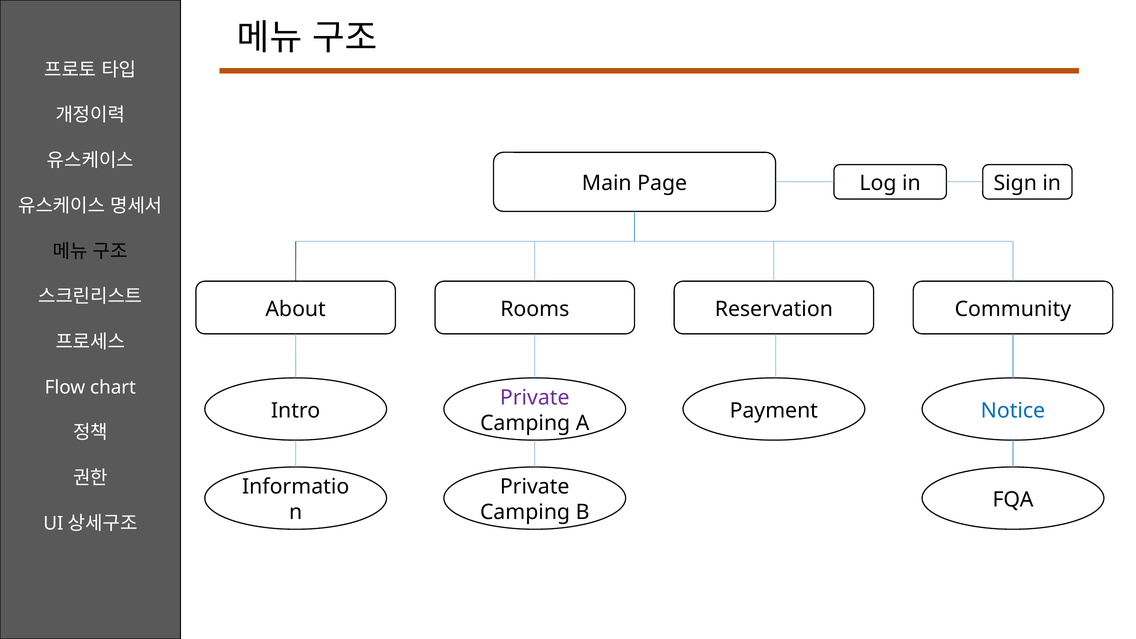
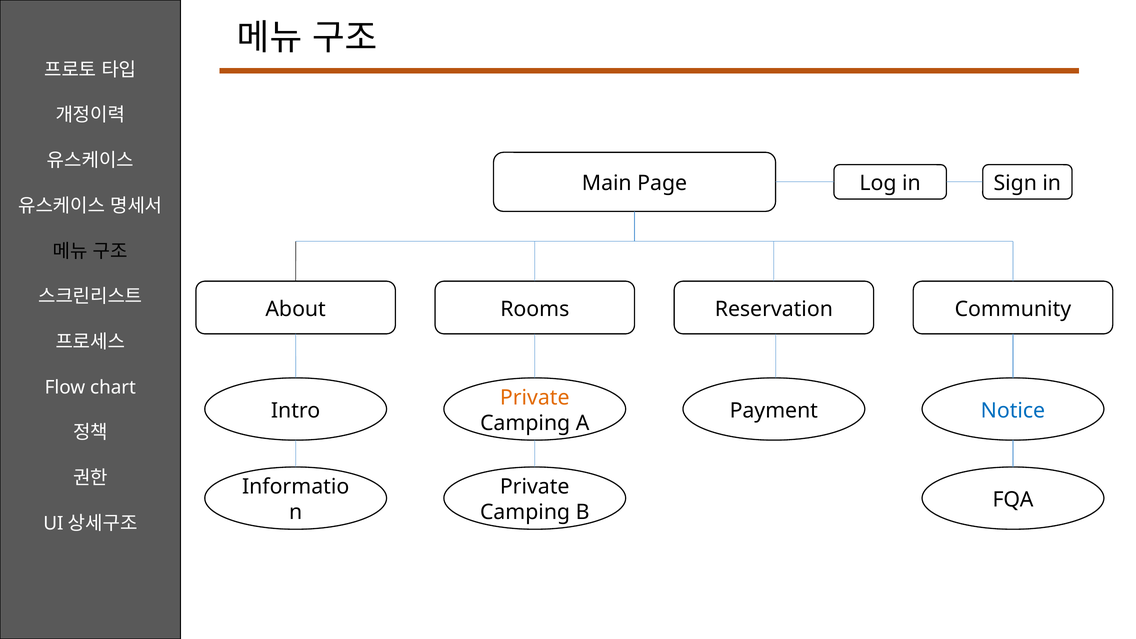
Private colour: purple -> orange (535, 398)
